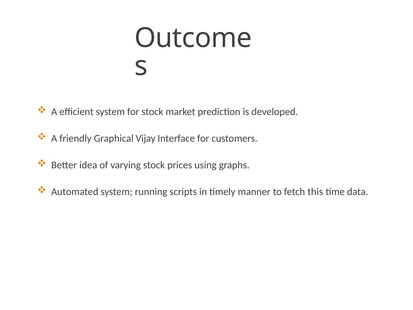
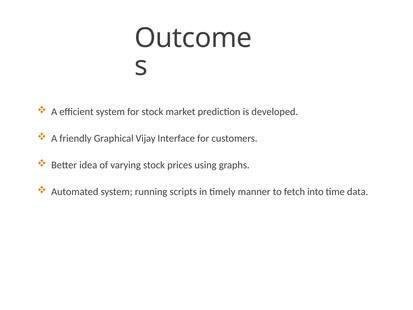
this: this -> into (315, 192)
